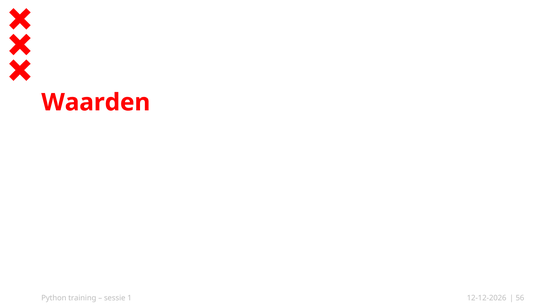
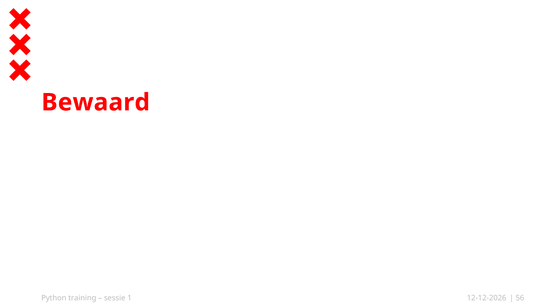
Waarden: Waarden -> Bewaard (96, 102)
